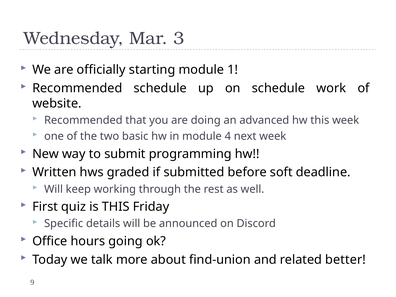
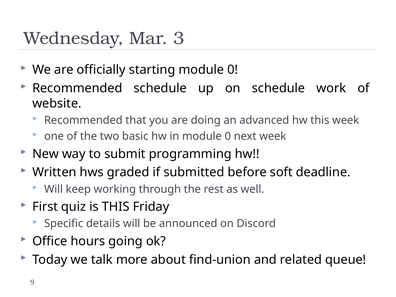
starting module 1: 1 -> 0 (233, 70)
in module 4: 4 -> 0 (228, 136)
better: better -> queue (346, 260)
